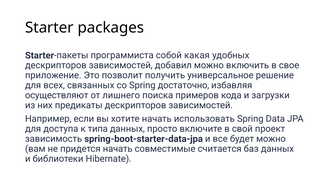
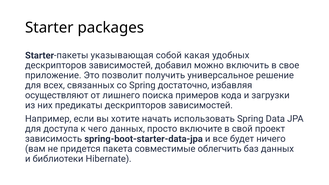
программиста: программиста -> указывающая (122, 55)
типа: типа -> чего (98, 129)
будет можно: можно -> ничего (271, 139)
придется начать: начать -> пакета (118, 149)
считается: считается -> облегчить (220, 149)
